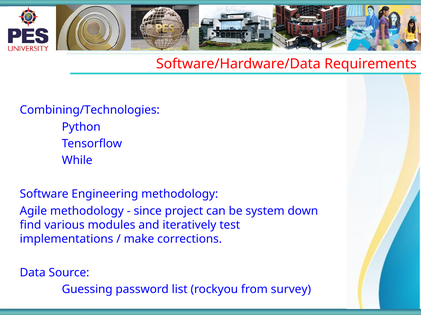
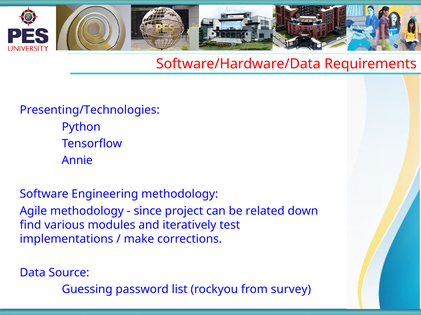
Combining/Technologies: Combining/Technologies -> Presenting/Technologies (90, 110)
While: While -> Annie (77, 161)
system: system -> related (265, 211)
